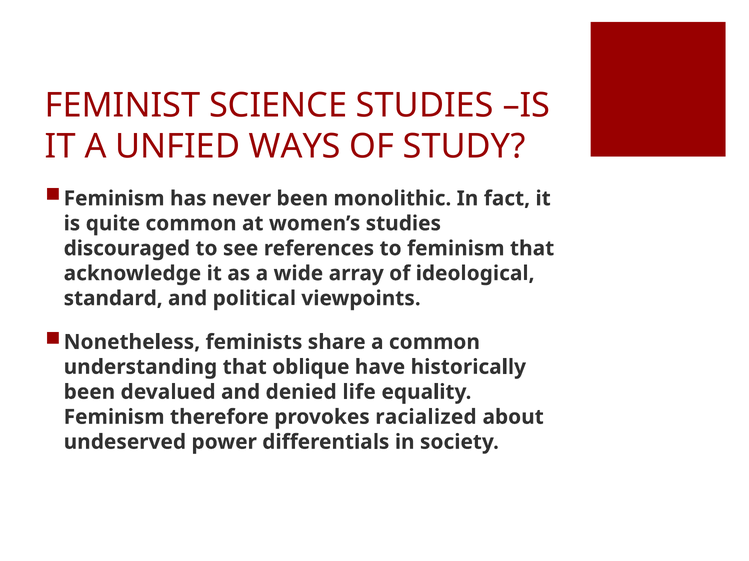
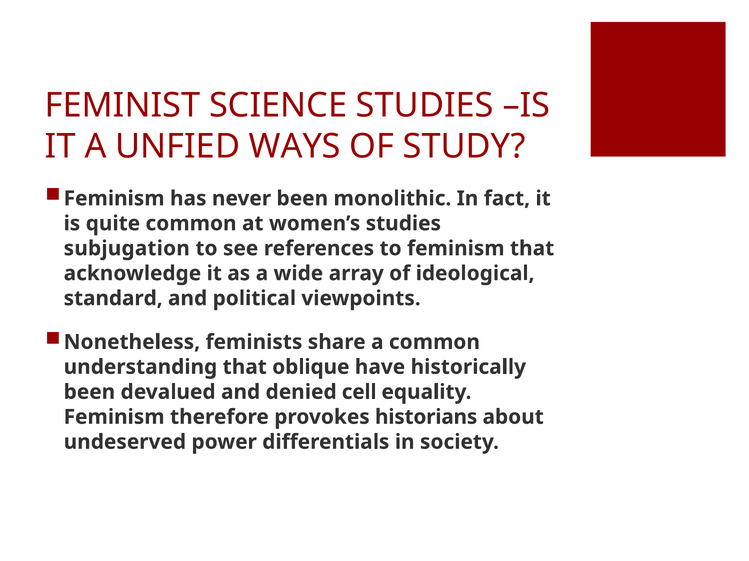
discouraged: discouraged -> subjugation (127, 249)
life: life -> cell (359, 392)
racialized: racialized -> historians (426, 417)
